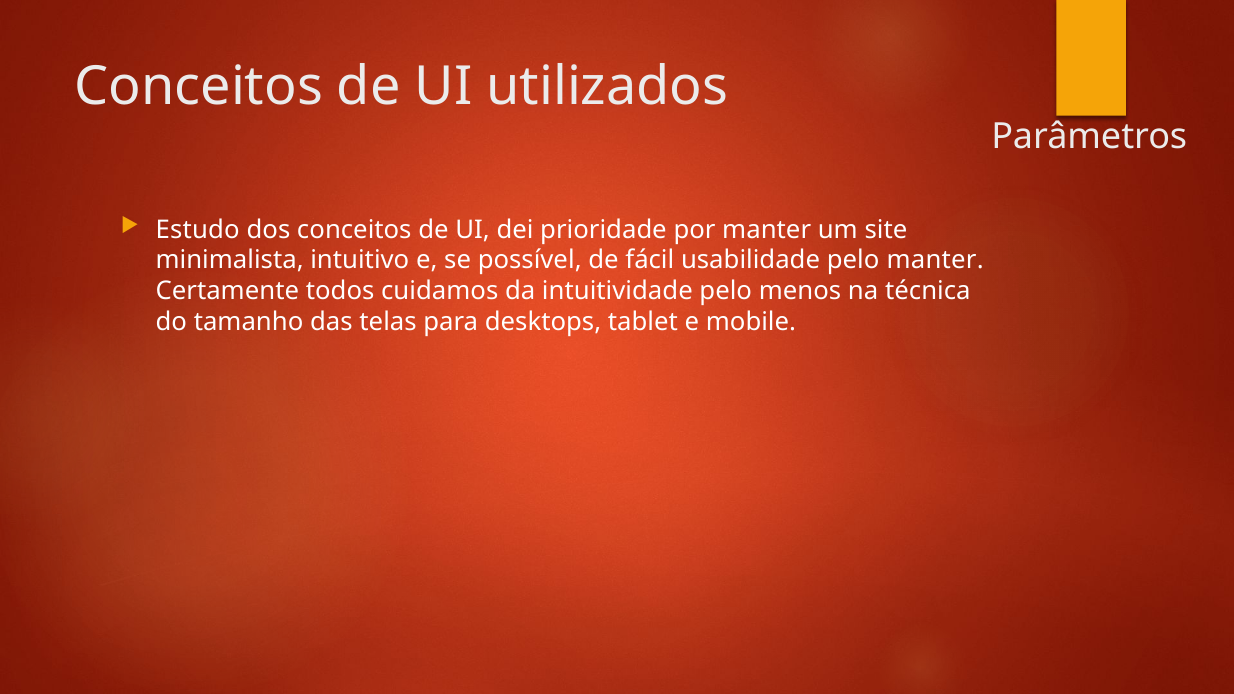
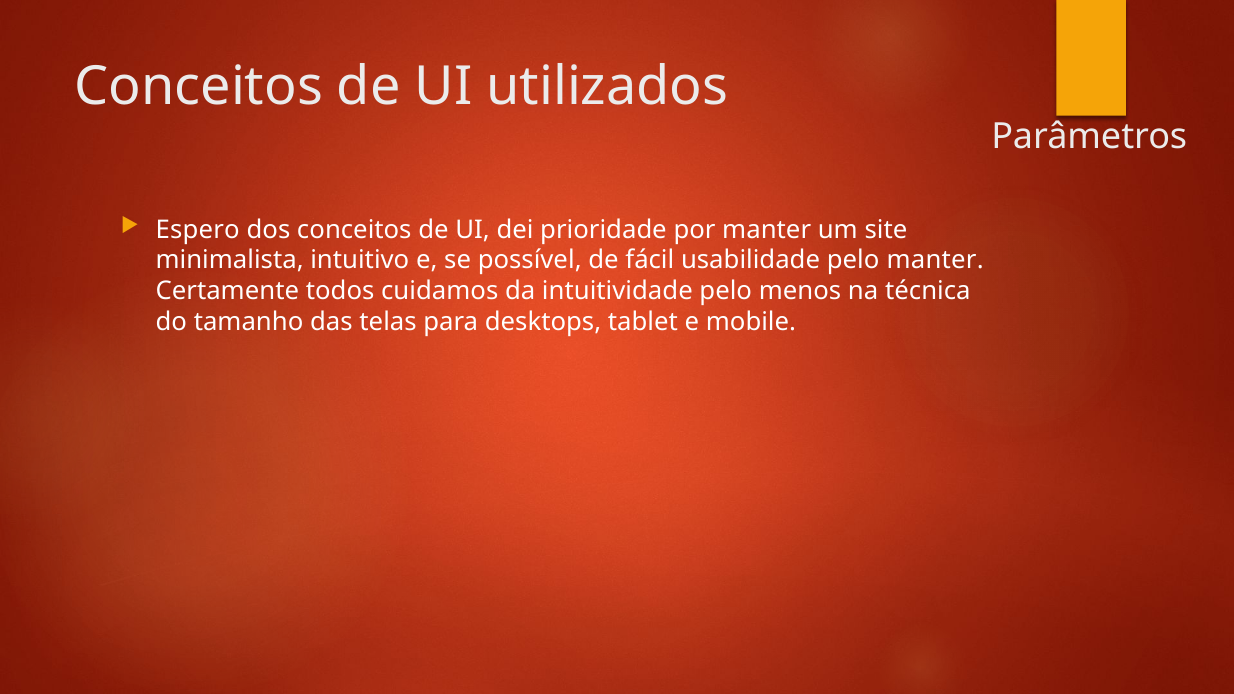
Estudo: Estudo -> Espero (198, 230)
